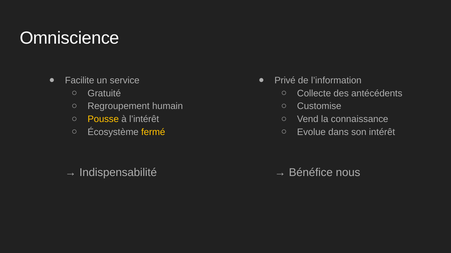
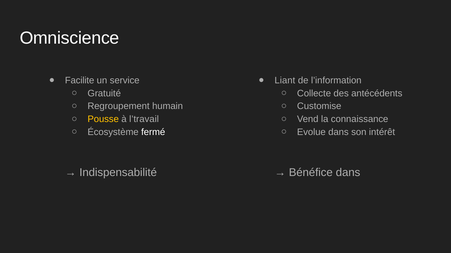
Privé: Privé -> Liant (285, 81)
l’intérêt: l’intérêt -> l’travail (144, 119)
fermé colour: yellow -> white (153, 132)
Bénéfice nous: nous -> dans (348, 173)
